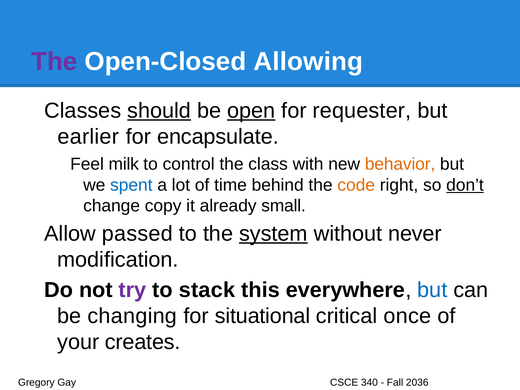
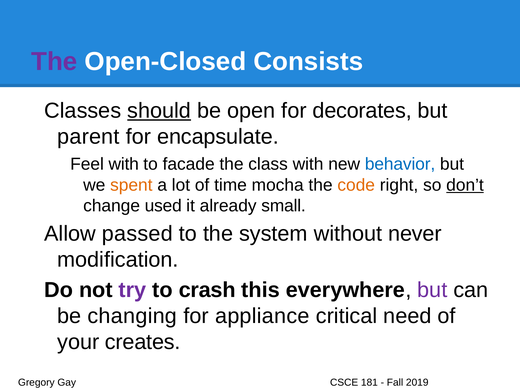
Allowing: Allowing -> Consists (308, 62)
open underline: present -> none (251, 111)
requester: requester -> decorates (362, 111)
earlier: earlier -> parent (88, 137)
Feel milk: milk -> with (124, 164)
control: control -> facade (189, 164)
behavior colour: orange -> blue (400, 164)
spent colour: blue -> orange (131, 185)
behind: behind -> mocha (278, 185)
copy: copy -> used (163, 206)
system underline: present -> none (273, 234)
stack: stack -> crash (207, 290)
but colour: blue -> purple (432, 290)
situational: situational -> appliance (262, 316)
once: once -> need (407, 316)
340: 340 -> 181 (369, 382)
2036: 2036 -> 2019 (417, 382)
